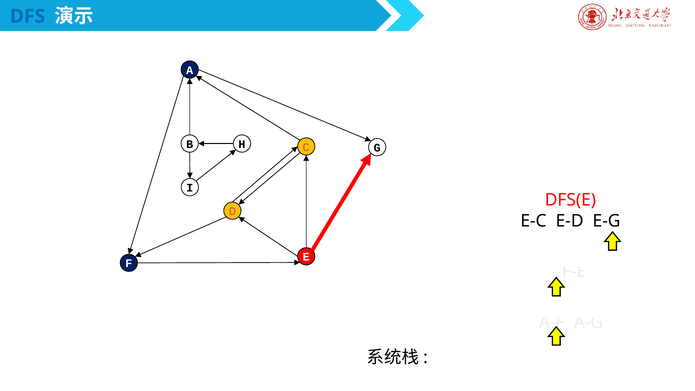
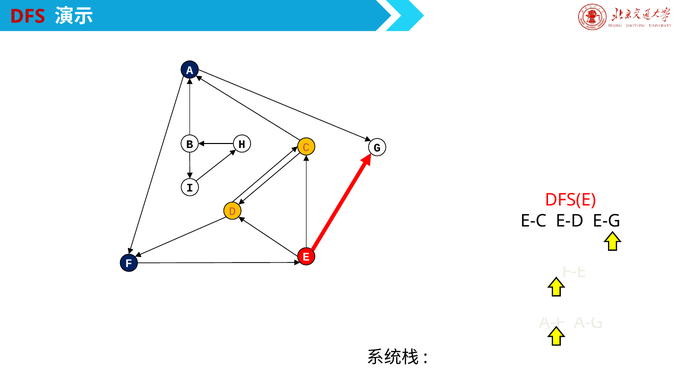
DFS colour: blue -> red (28, 16)
